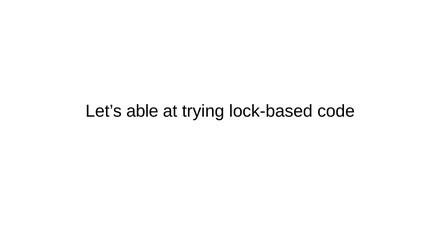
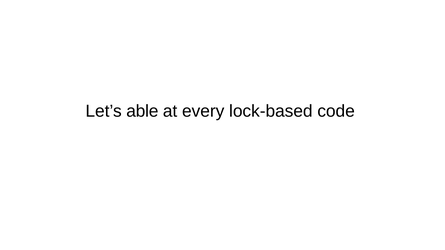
trying: trying -> every (203, 111)
